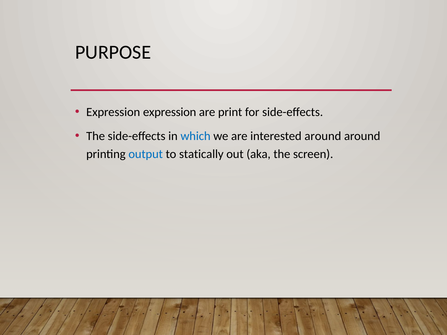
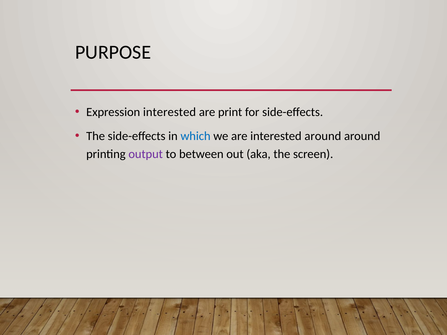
Expression expression: expression -> interested (170, 112)
output colour: blue -> purple (146, 154)
statically: statically -> between (201, 154)
